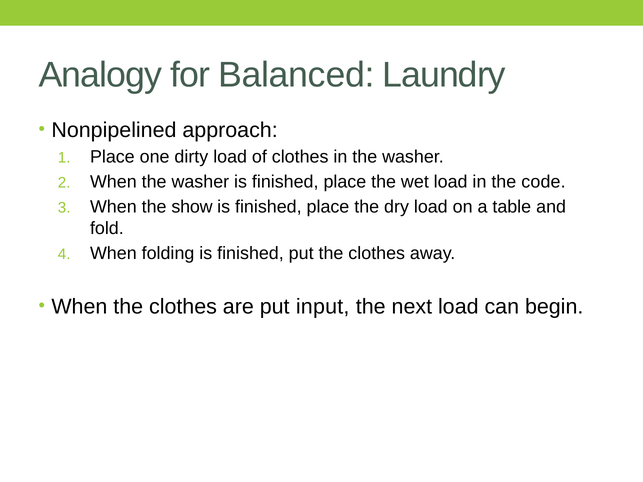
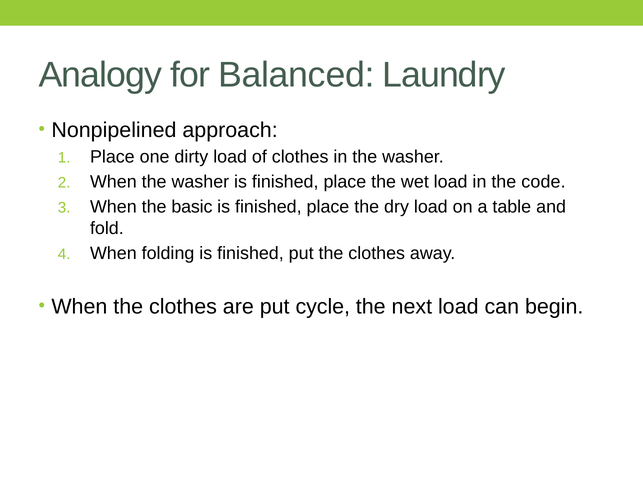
show: show -> basic (192, 207)
input: input -> cycle (323, 307)
